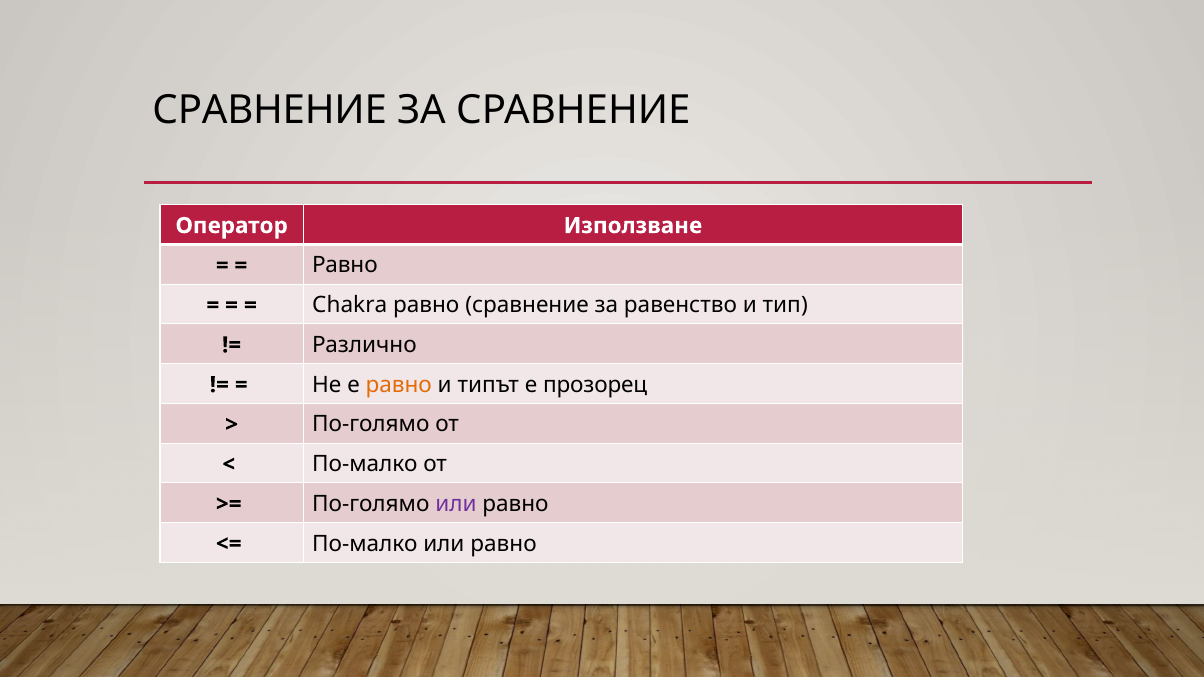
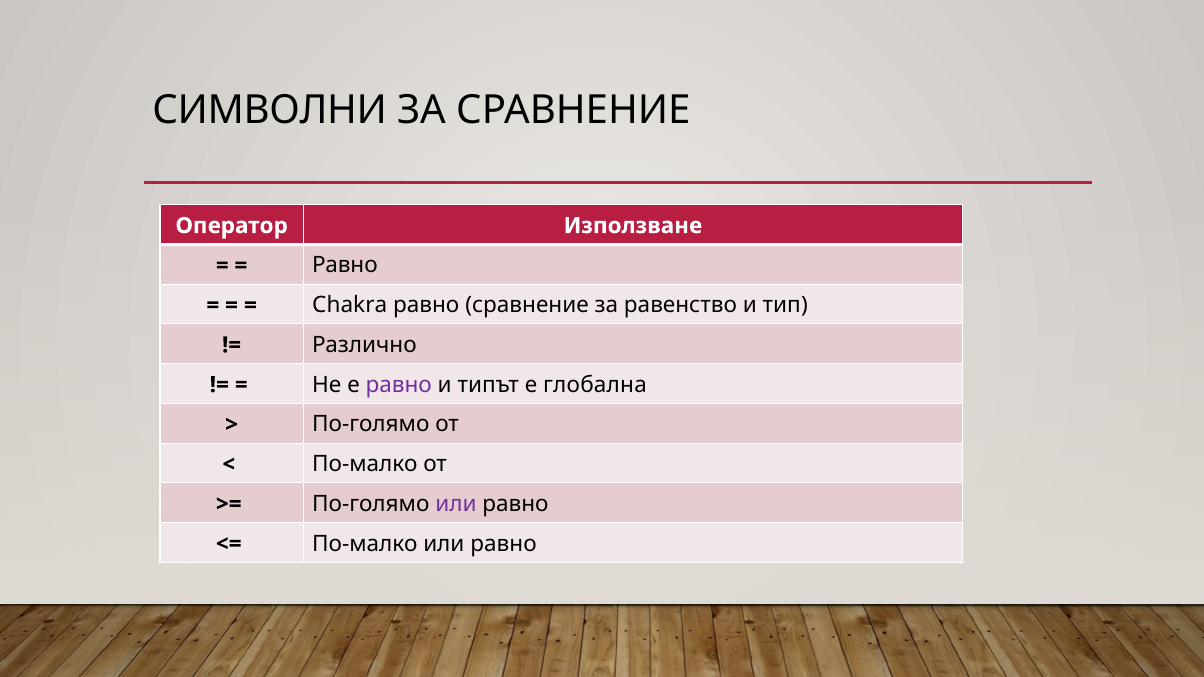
СРАВНЕНИЕ: СРАВНЕНИЕ -> СИМВОЛНИ (270, 110)
равно colour: orange -> purple (399, 385)
прозорец: прозорец -> глобална (595, 385)
